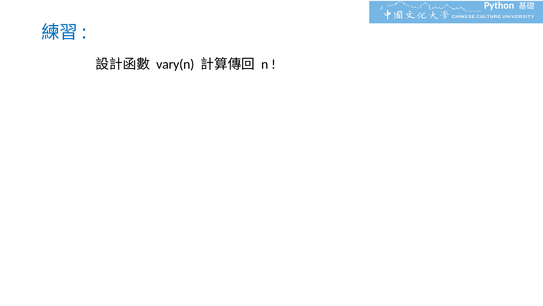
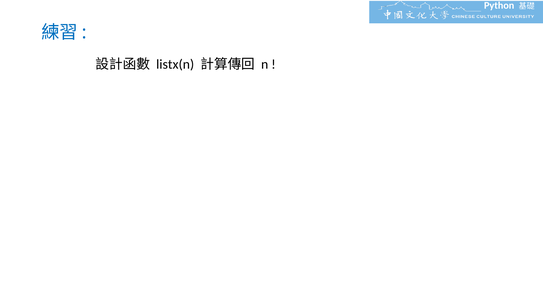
vary(n: vary(n -> listx(n (175, 64)
